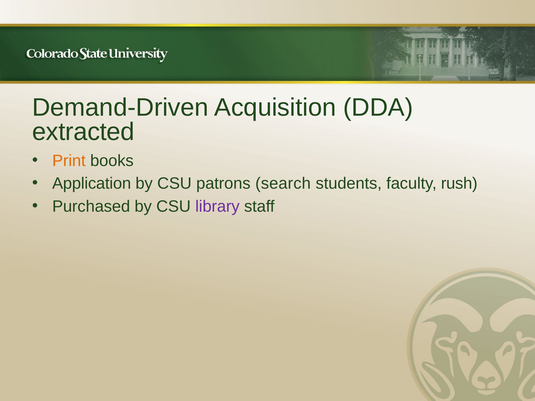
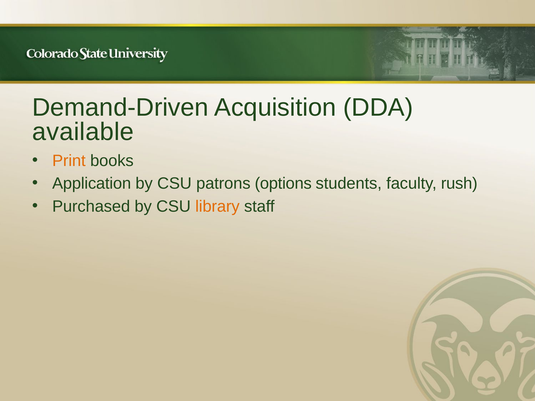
extracted: extracted -> available (83, 132)
search: search -> options (283, 184)
library colour: purple -> orange (217, 206)
